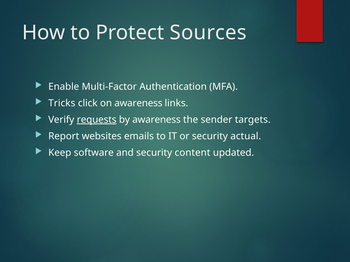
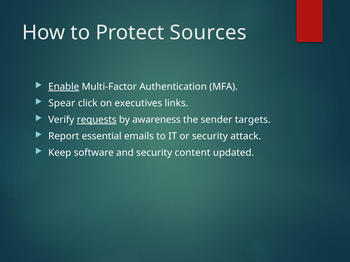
Enable underline: none -> present (64, 87)
Tricks: Tricks -> Spear (62, 103)
on awareness: awareness -> executives (138, 103)
websites: websites -> essential (102, 136)
actual: actual -> attack (246, 136)
